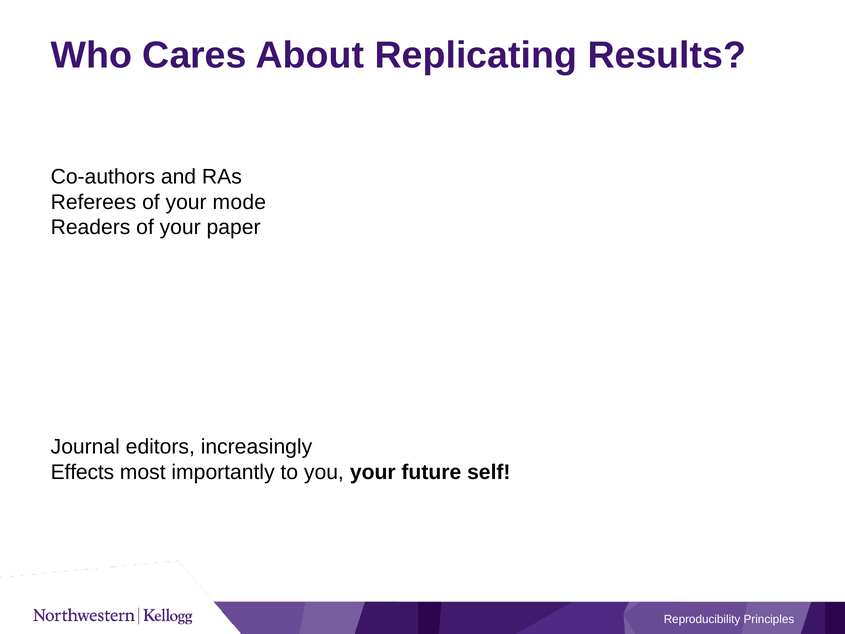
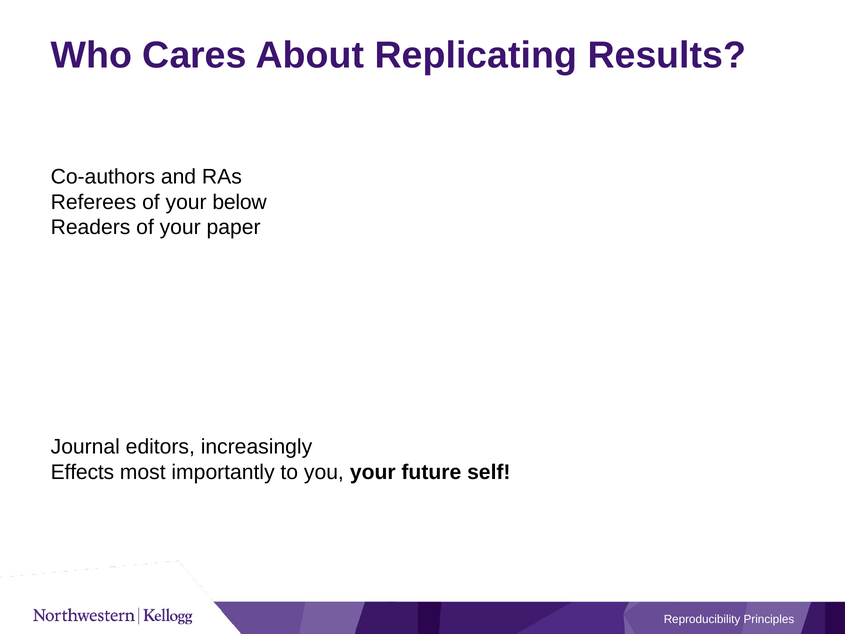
mode: mode -> below (240, 202)
